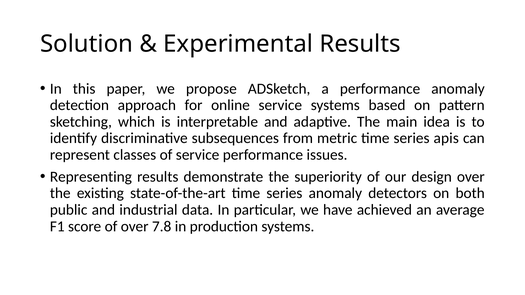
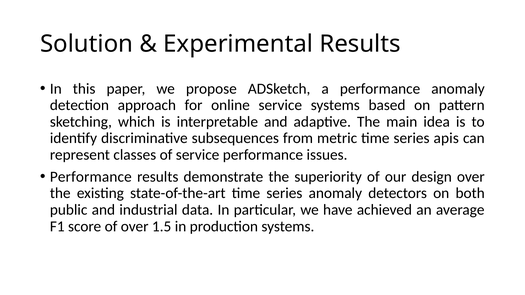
Representing: Representing -> Performance (91, 177)
7.8: 7.8 -> 1.5 (162, 227)
